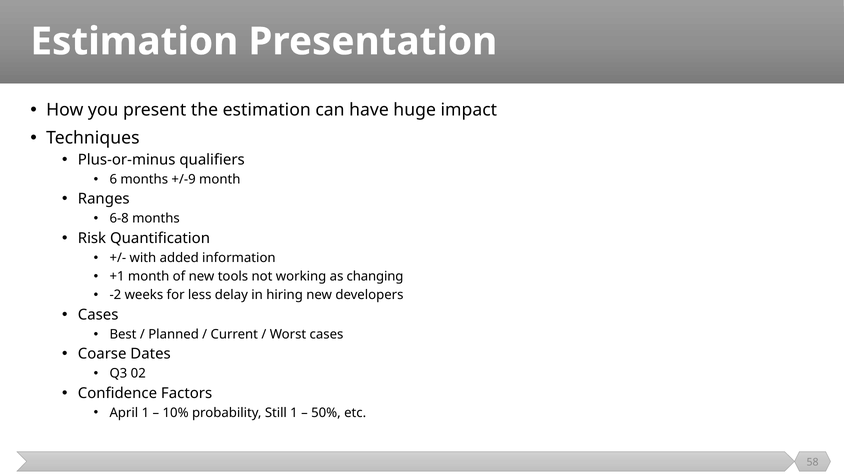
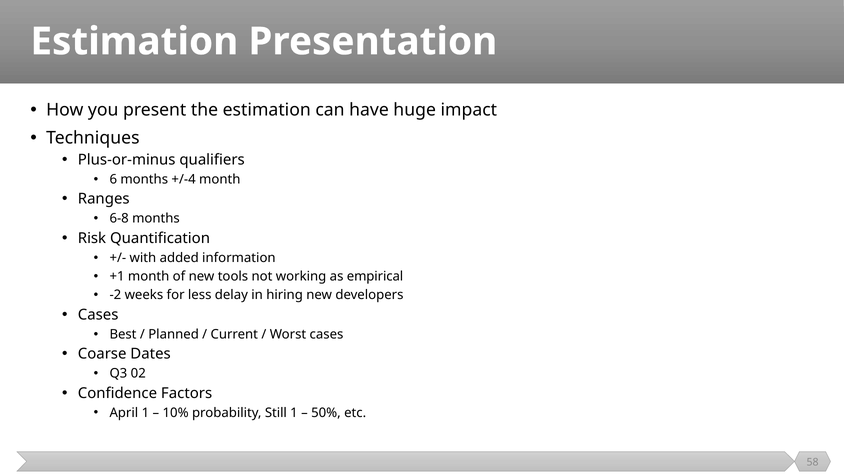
+/-9: +/-9 -> +/-4 (184, 179)
changing: changing -> empirical (375, 276)
